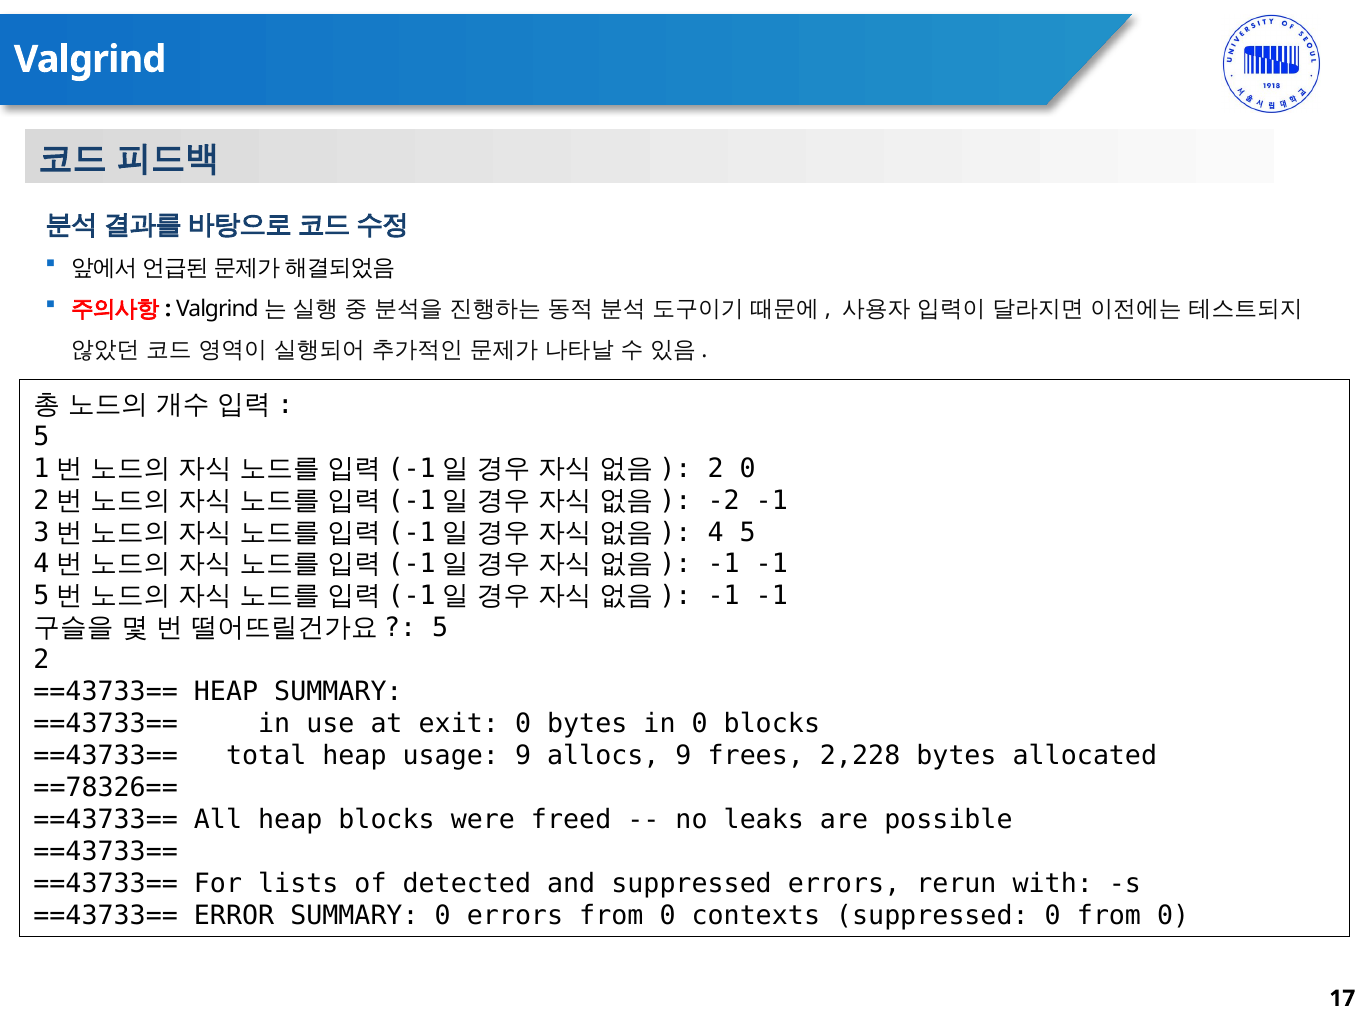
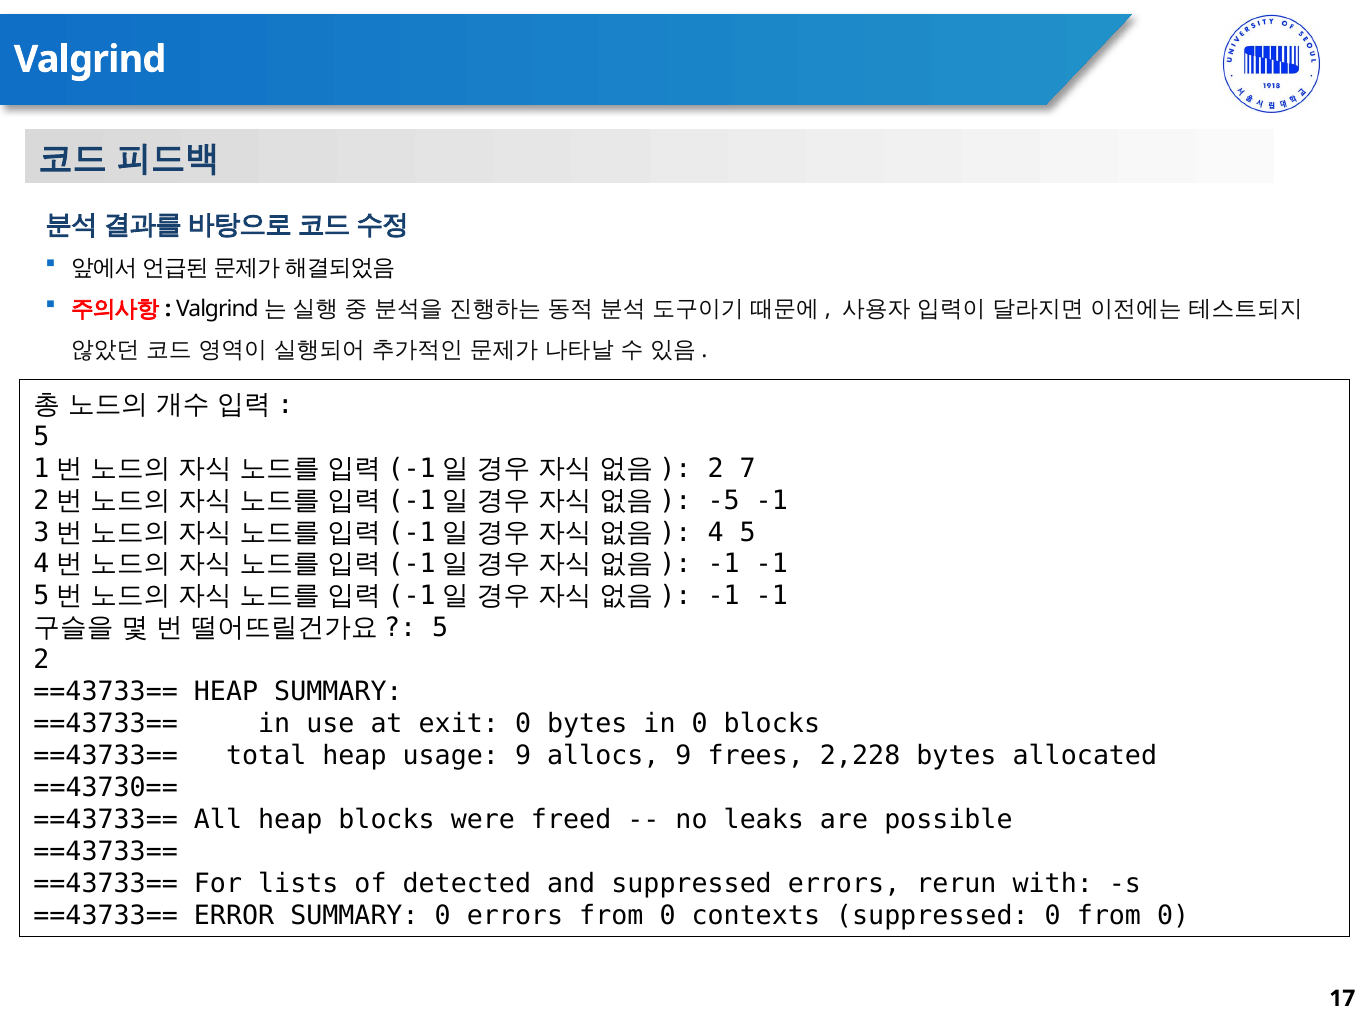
2 0: 0 -> 7 (748, 469)
-2: -2 -> -5 (724, 501)
==78326==: ==78326== -> ==43730== (106, 788)
